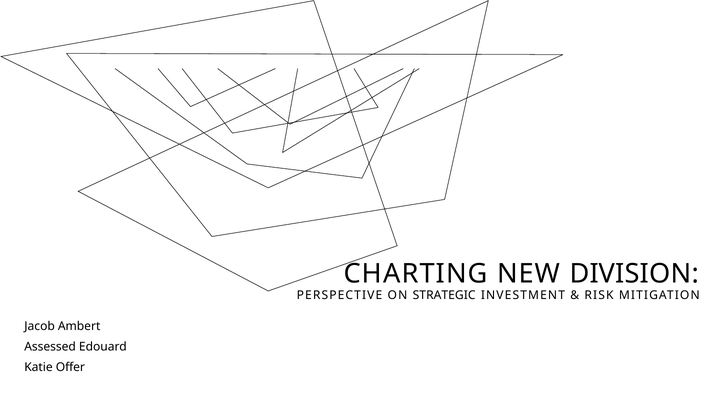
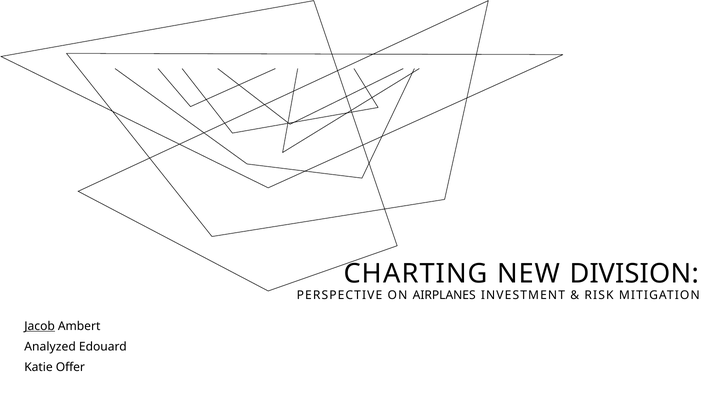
STRATEGIC: STRATEGIC -> AIRPLANES (444, 295)
Jacob underline: none -> present (40, 326)
Assessed: Assessed -> Analyzed (50, 346)
